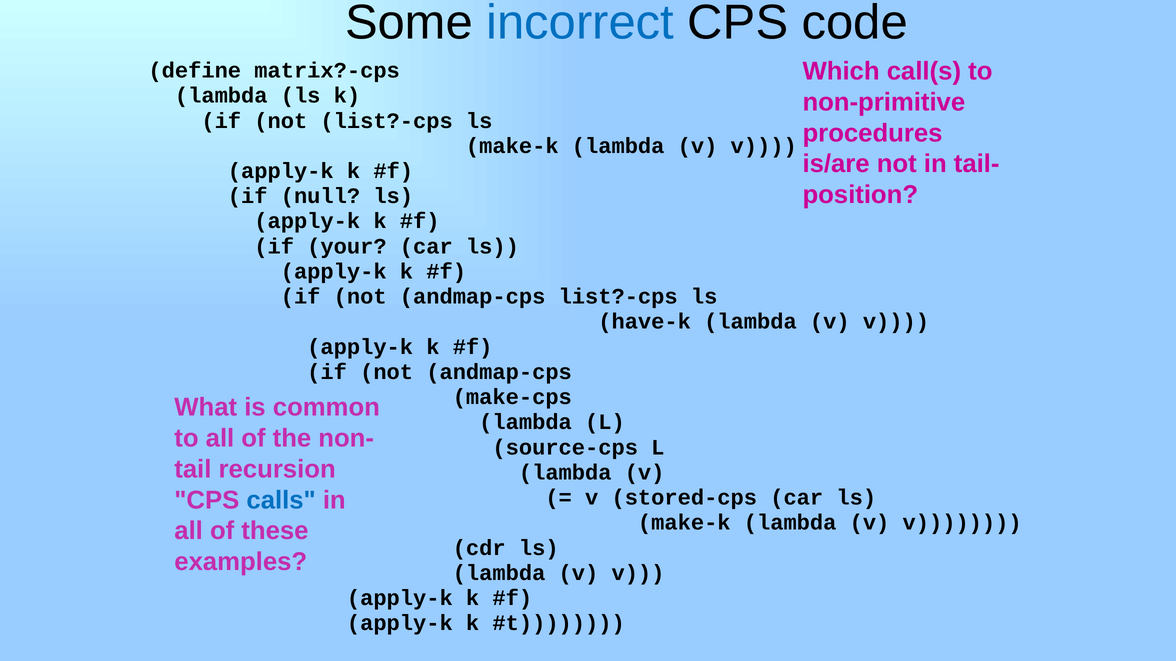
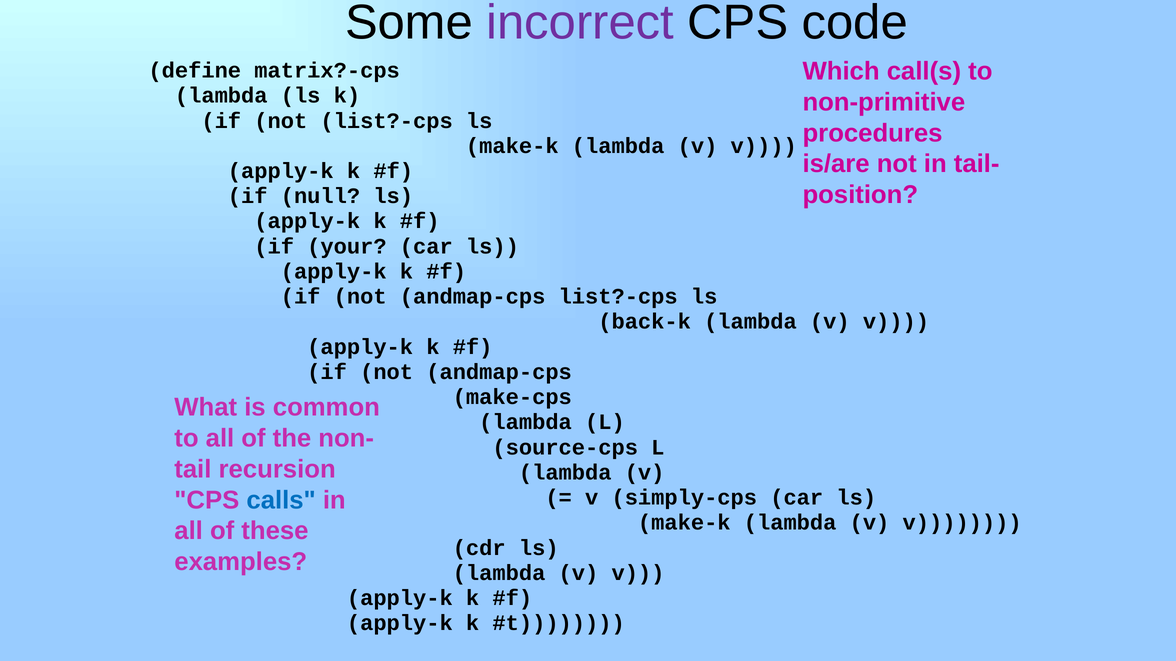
incorrect colour: blue -> purple (580, 23)
have-k: have-k -> back-k (645, 322)
stored-cps: stored-cps -> simply-cps (684, 498)
